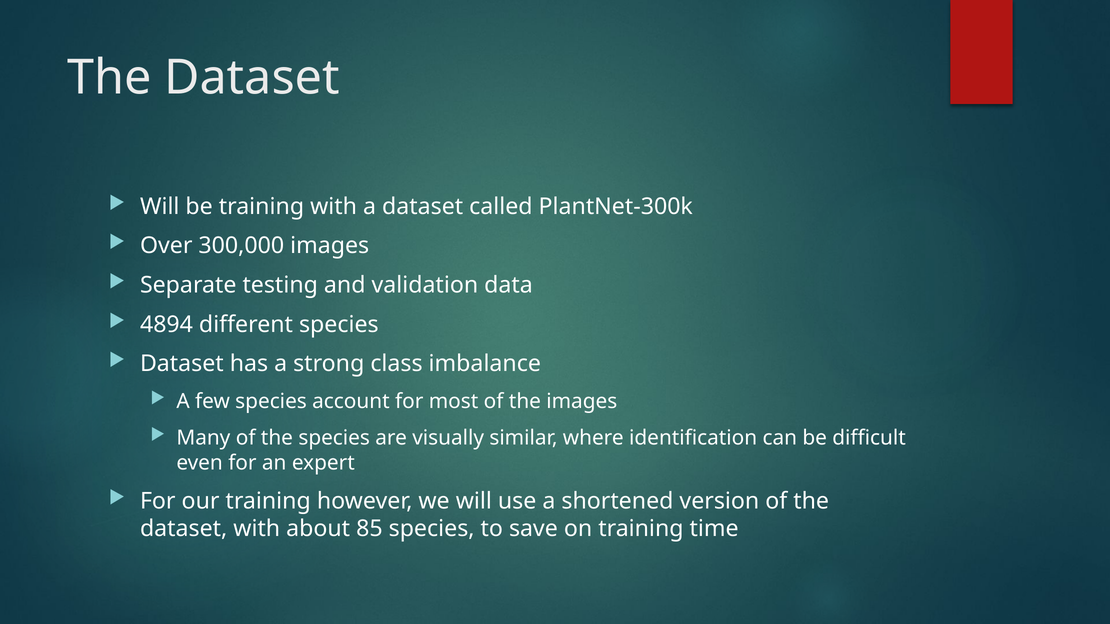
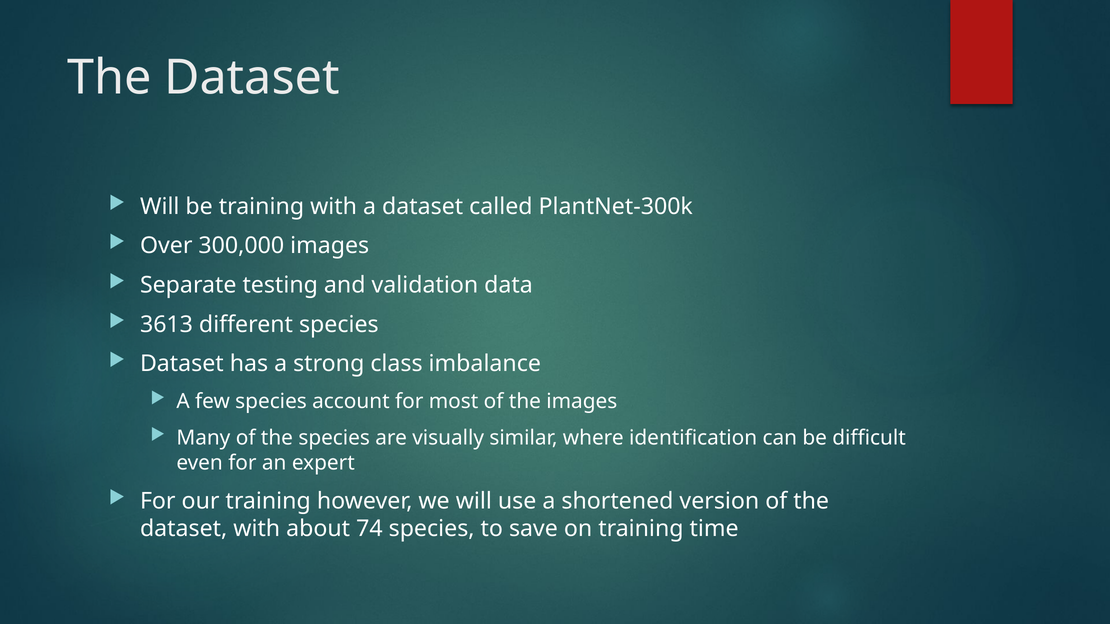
4894: 4894 -> 3613 (166, 325)
85: 85 -> 74 (369, 529)
